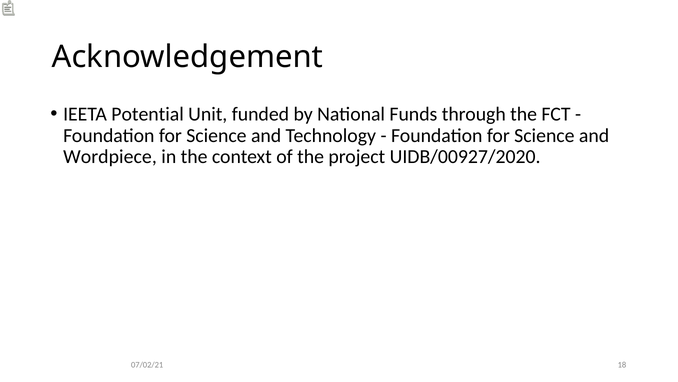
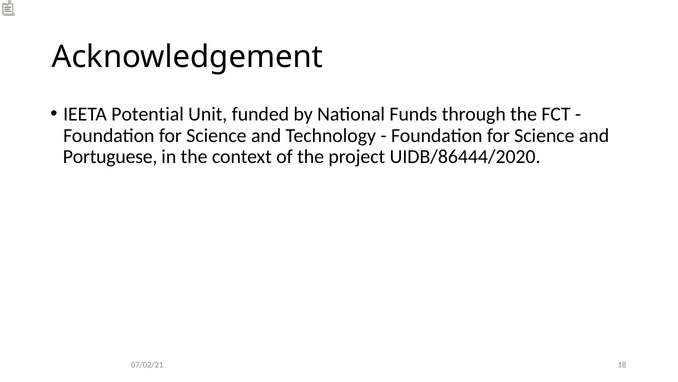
Wordpiece: Wordpiece -> Portuguese (110, 157)
UIDB/00927/2020: UIDB/00927/2020 -> UIDB/86444/2020 (465, 157)
